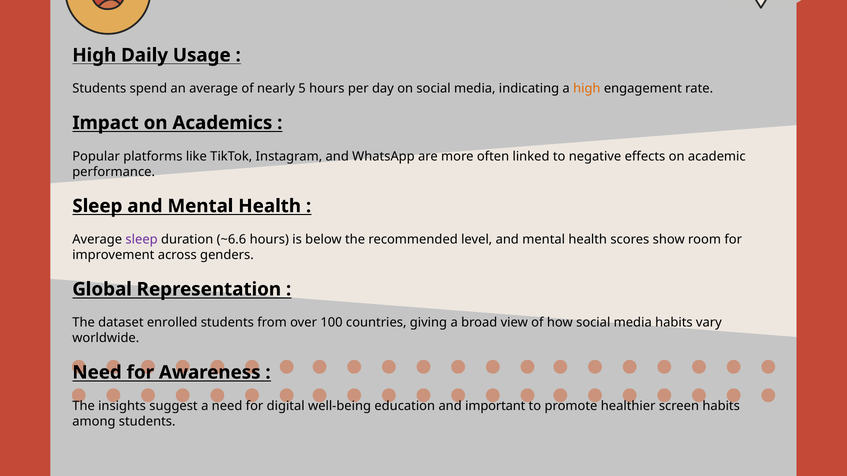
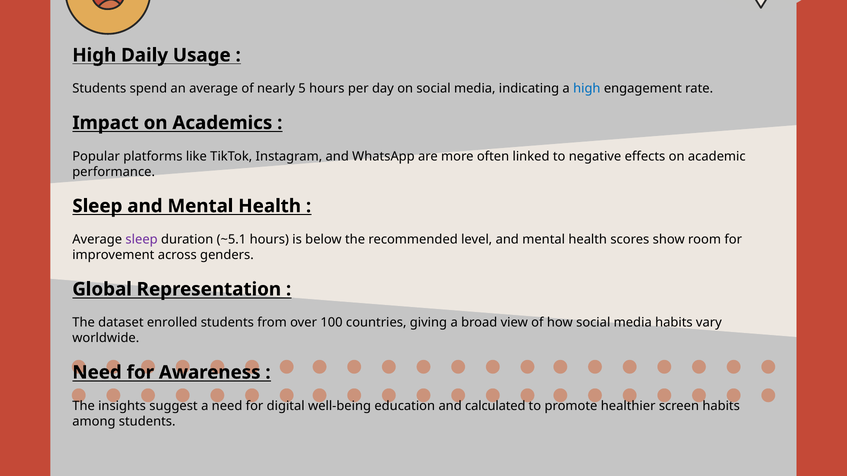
high colour: orange -> blue (587, 89)
~6.6: ~6.6 -> ~5.1 (231, 240)
important: important -> calculated (495, 406)
